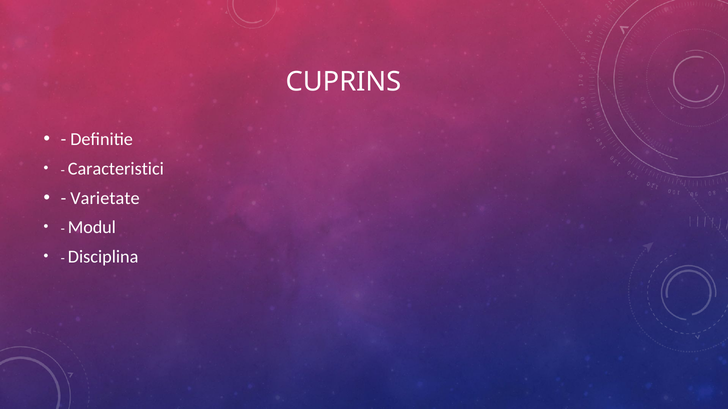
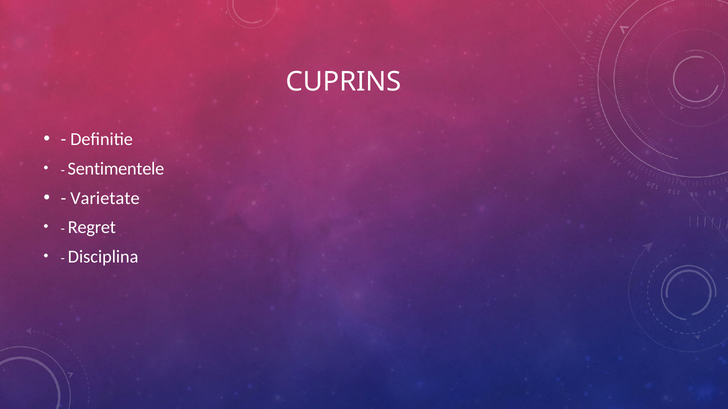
Caracteristici: Caracteristici -> Sentimentele (116, 169)
Modul: Modul -> Regret (92, 228)
